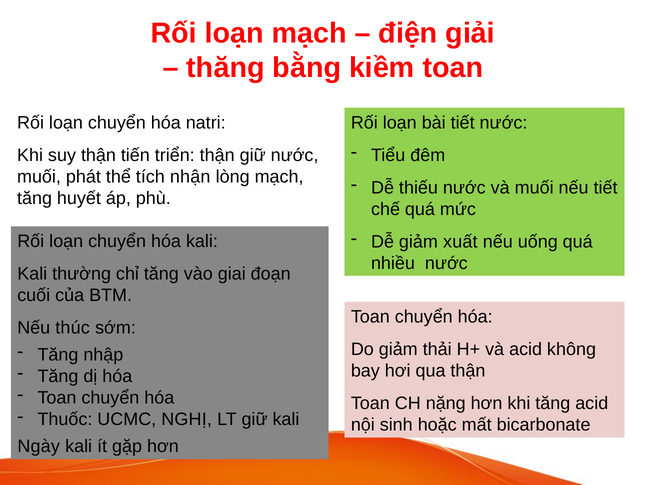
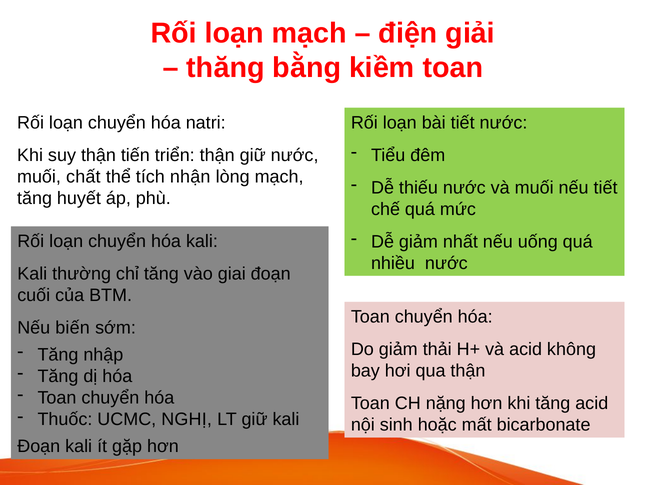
phát: phát -> chất (83, 177)
xuất: xuất -> nhất (460, 241)
thúc: thúc -> biến (73, 328)
Ngày: Ngày -> Đoạn (39, 446)
